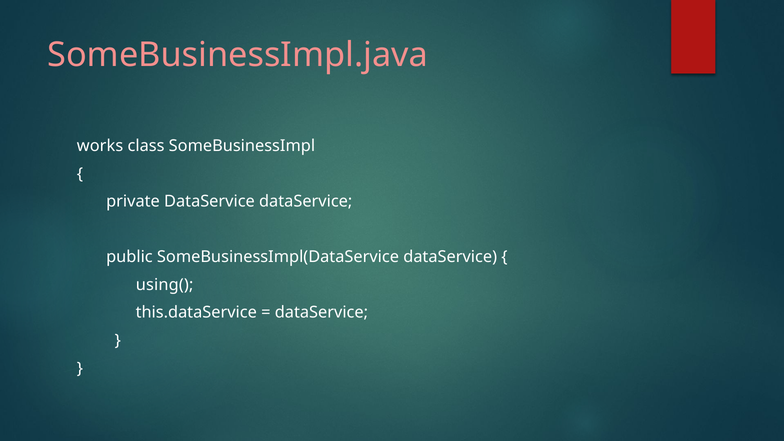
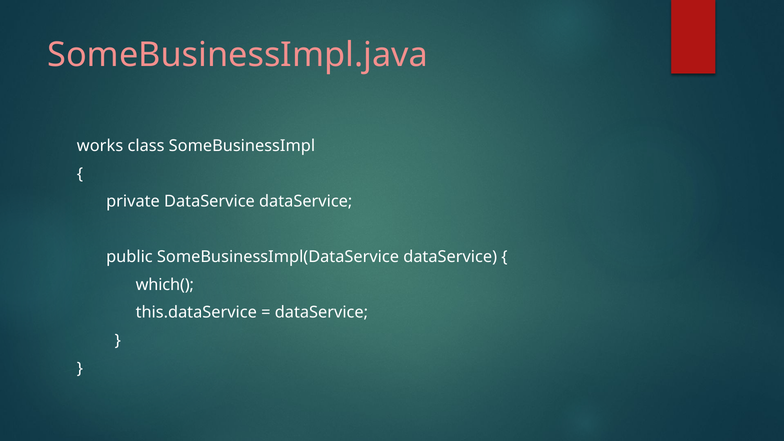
using(: using( -> which( (165, 285)
